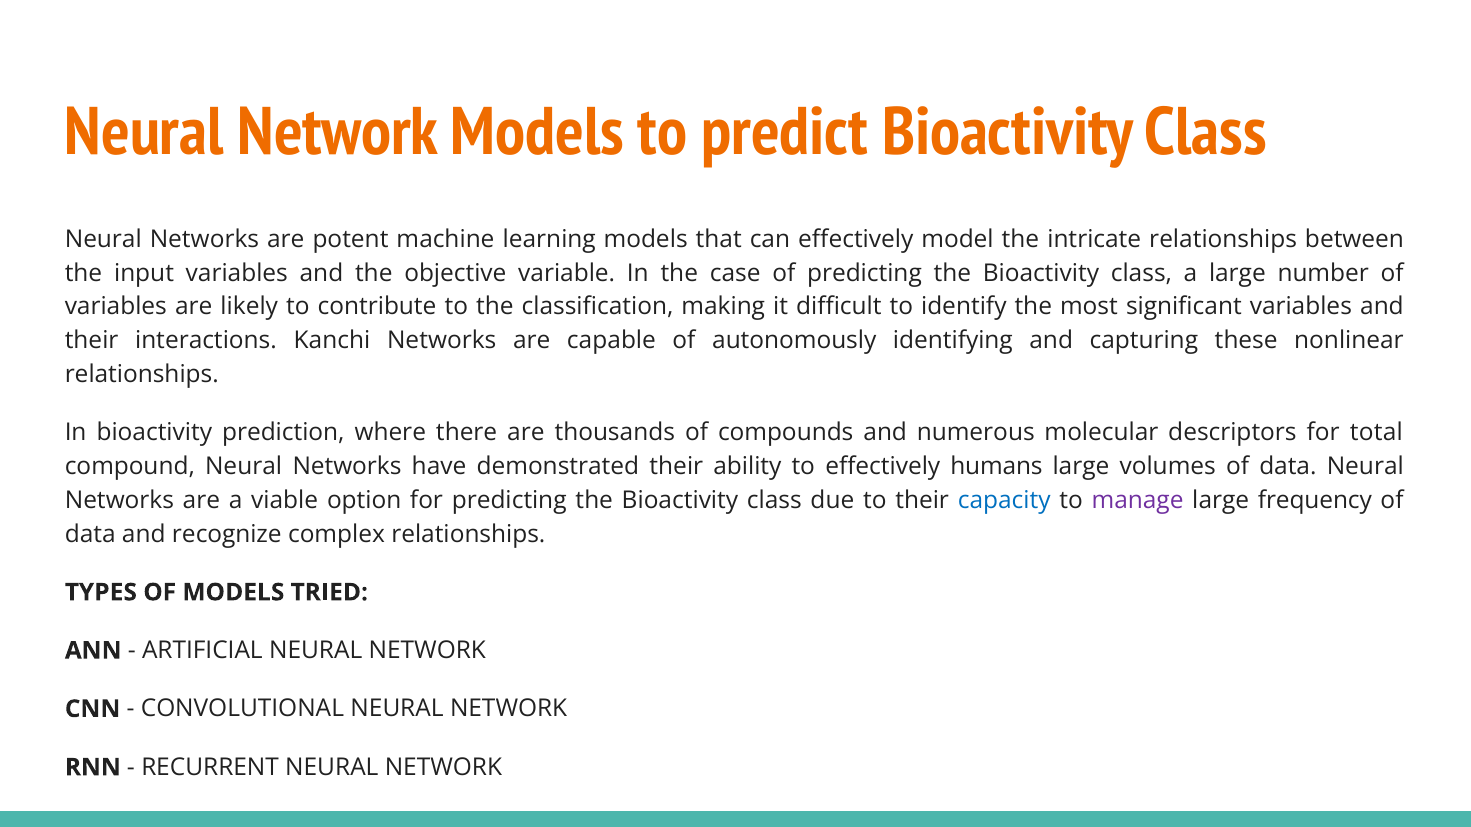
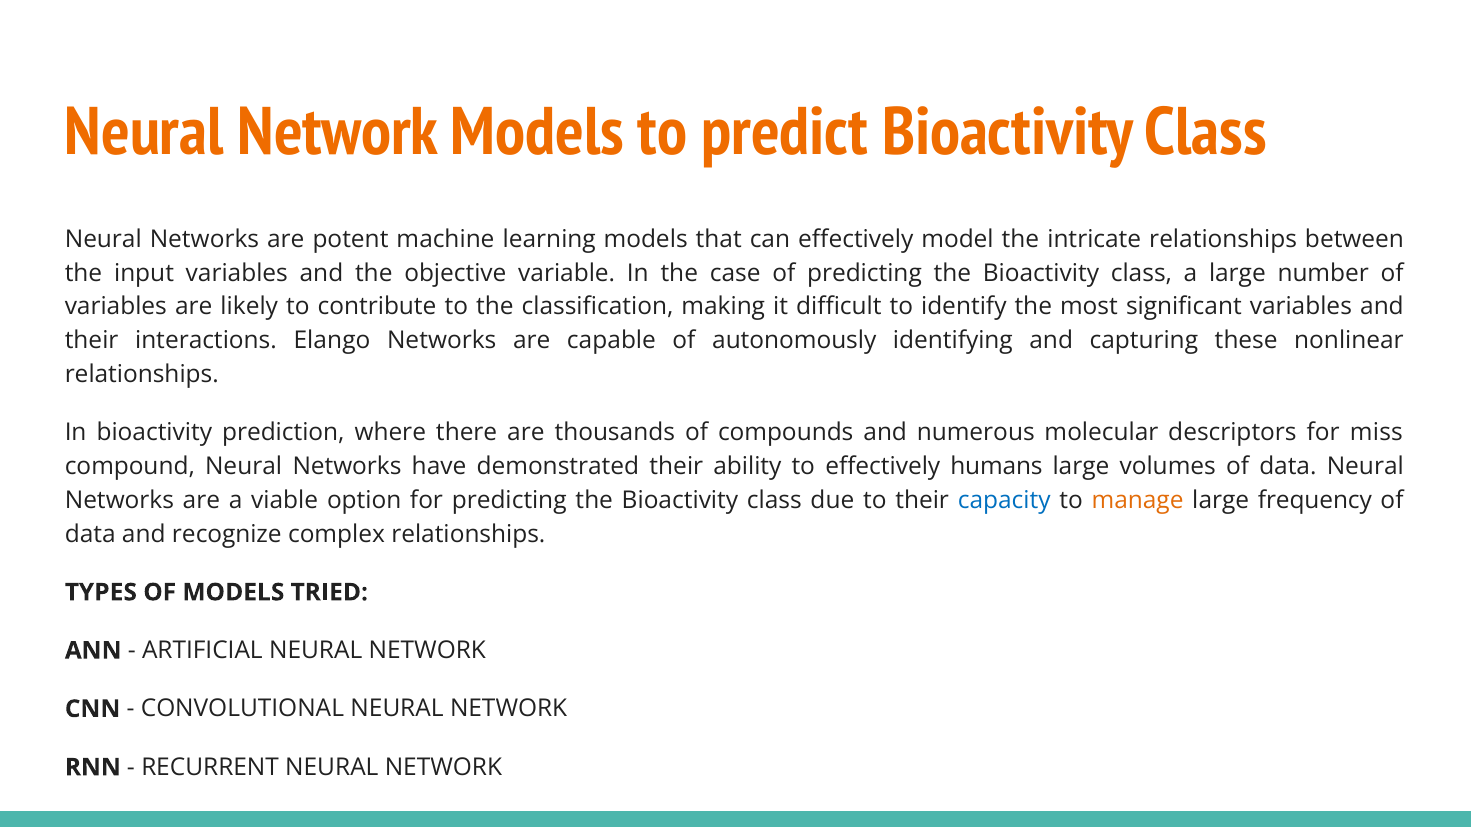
Kanchi: Kanchi -> Elango (332, 341)
total: total -> miss (1376, 433)
manage colour: purple -> orange (1138, 501)
